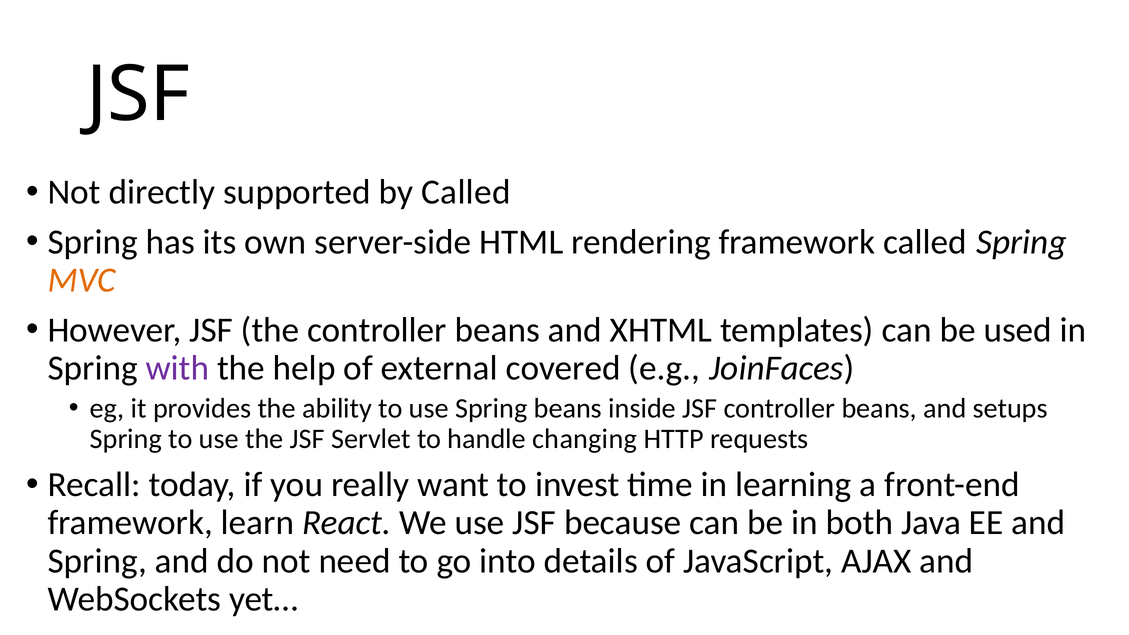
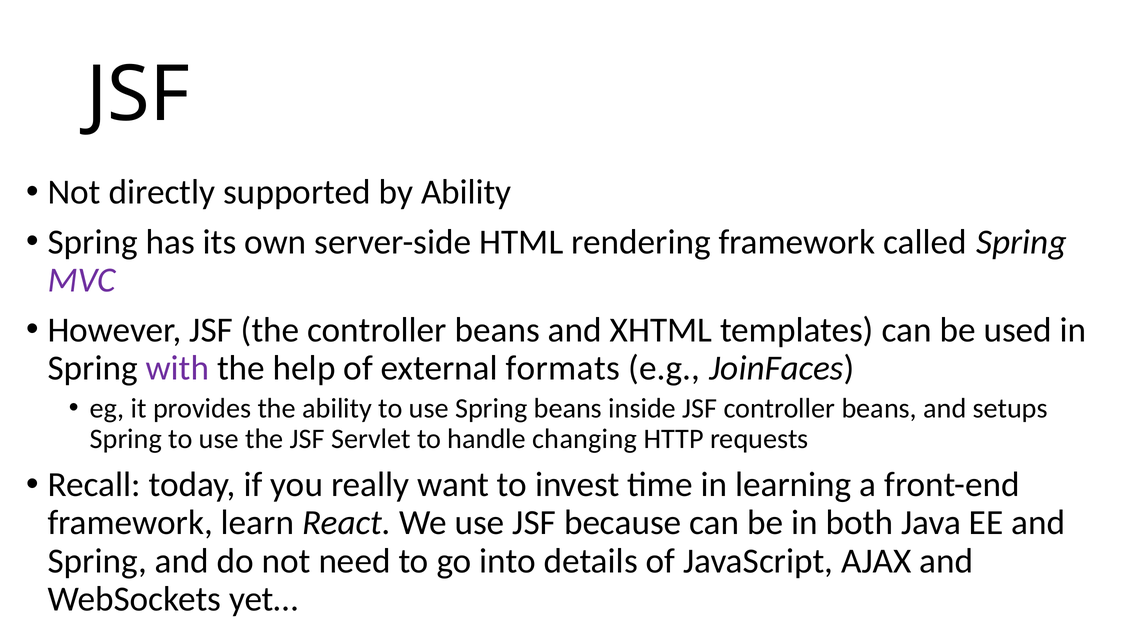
by Called: Called -> Ability (466, 192)
MVC colour: orange -> purple (82, 280)
covered: covered -> formats (563, 368)
